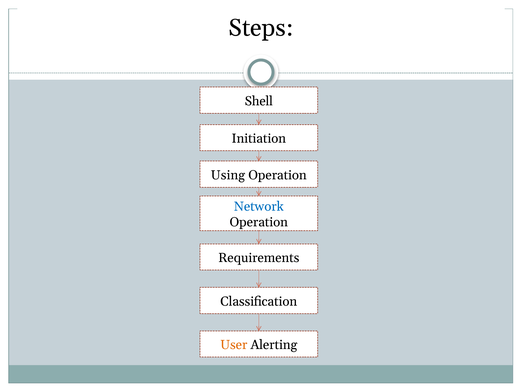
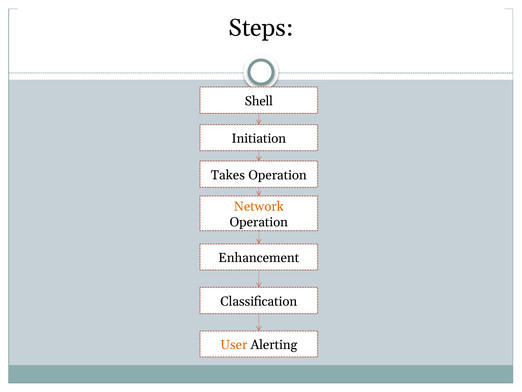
Using: Using -> Takes (228, 175)
Network colour: blue -> orange (259, 206)
Requirements: Requirements -> Enhancement (259, 258)
